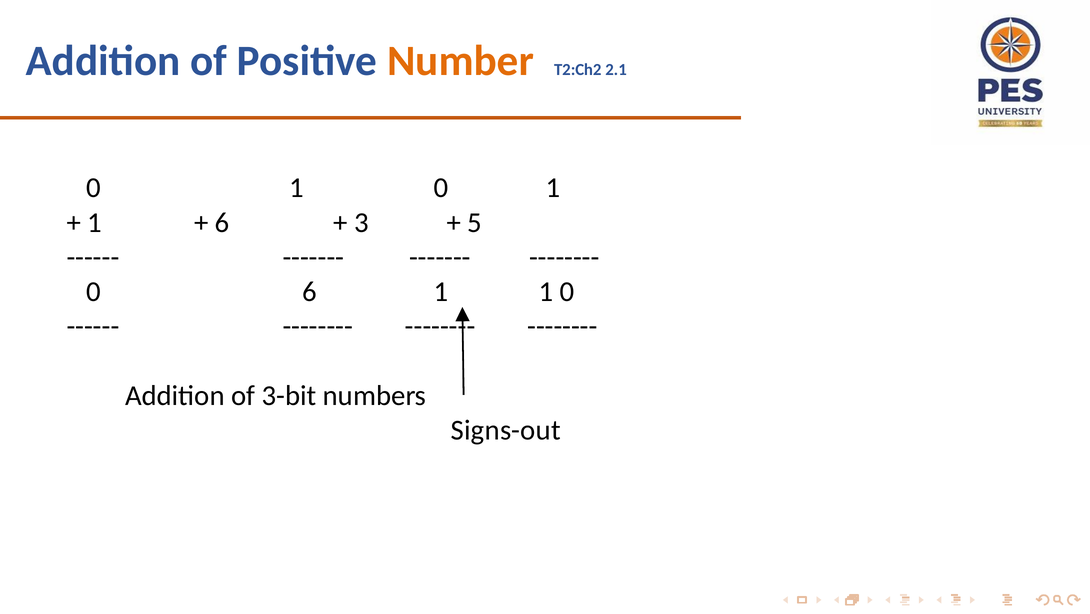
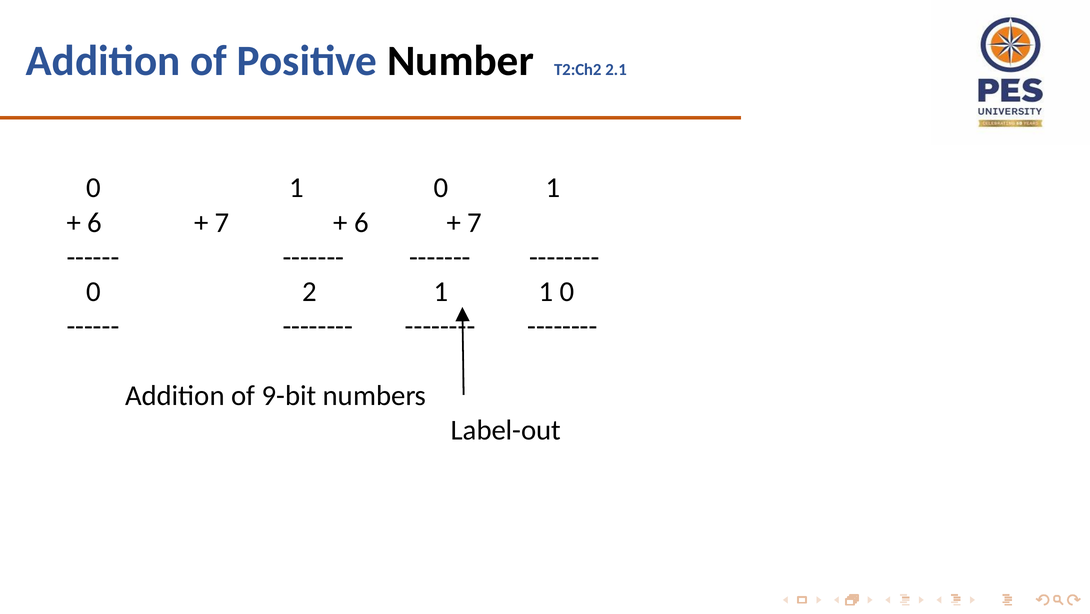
Number colour: orange -> black (460, 61)
1: 1 -> 6 (95, 222)
6: 6 -> 7 (222, 222)
3: 3 -> 6 (362, 222)
5: 5 -> 7 (475, 222)
0 6: 6 -> 2 (309, 292)
3-bit: 3-bit -> 9-bit (289, 395)
Signs-out: Signs-out -> Label-out (506, 430)
